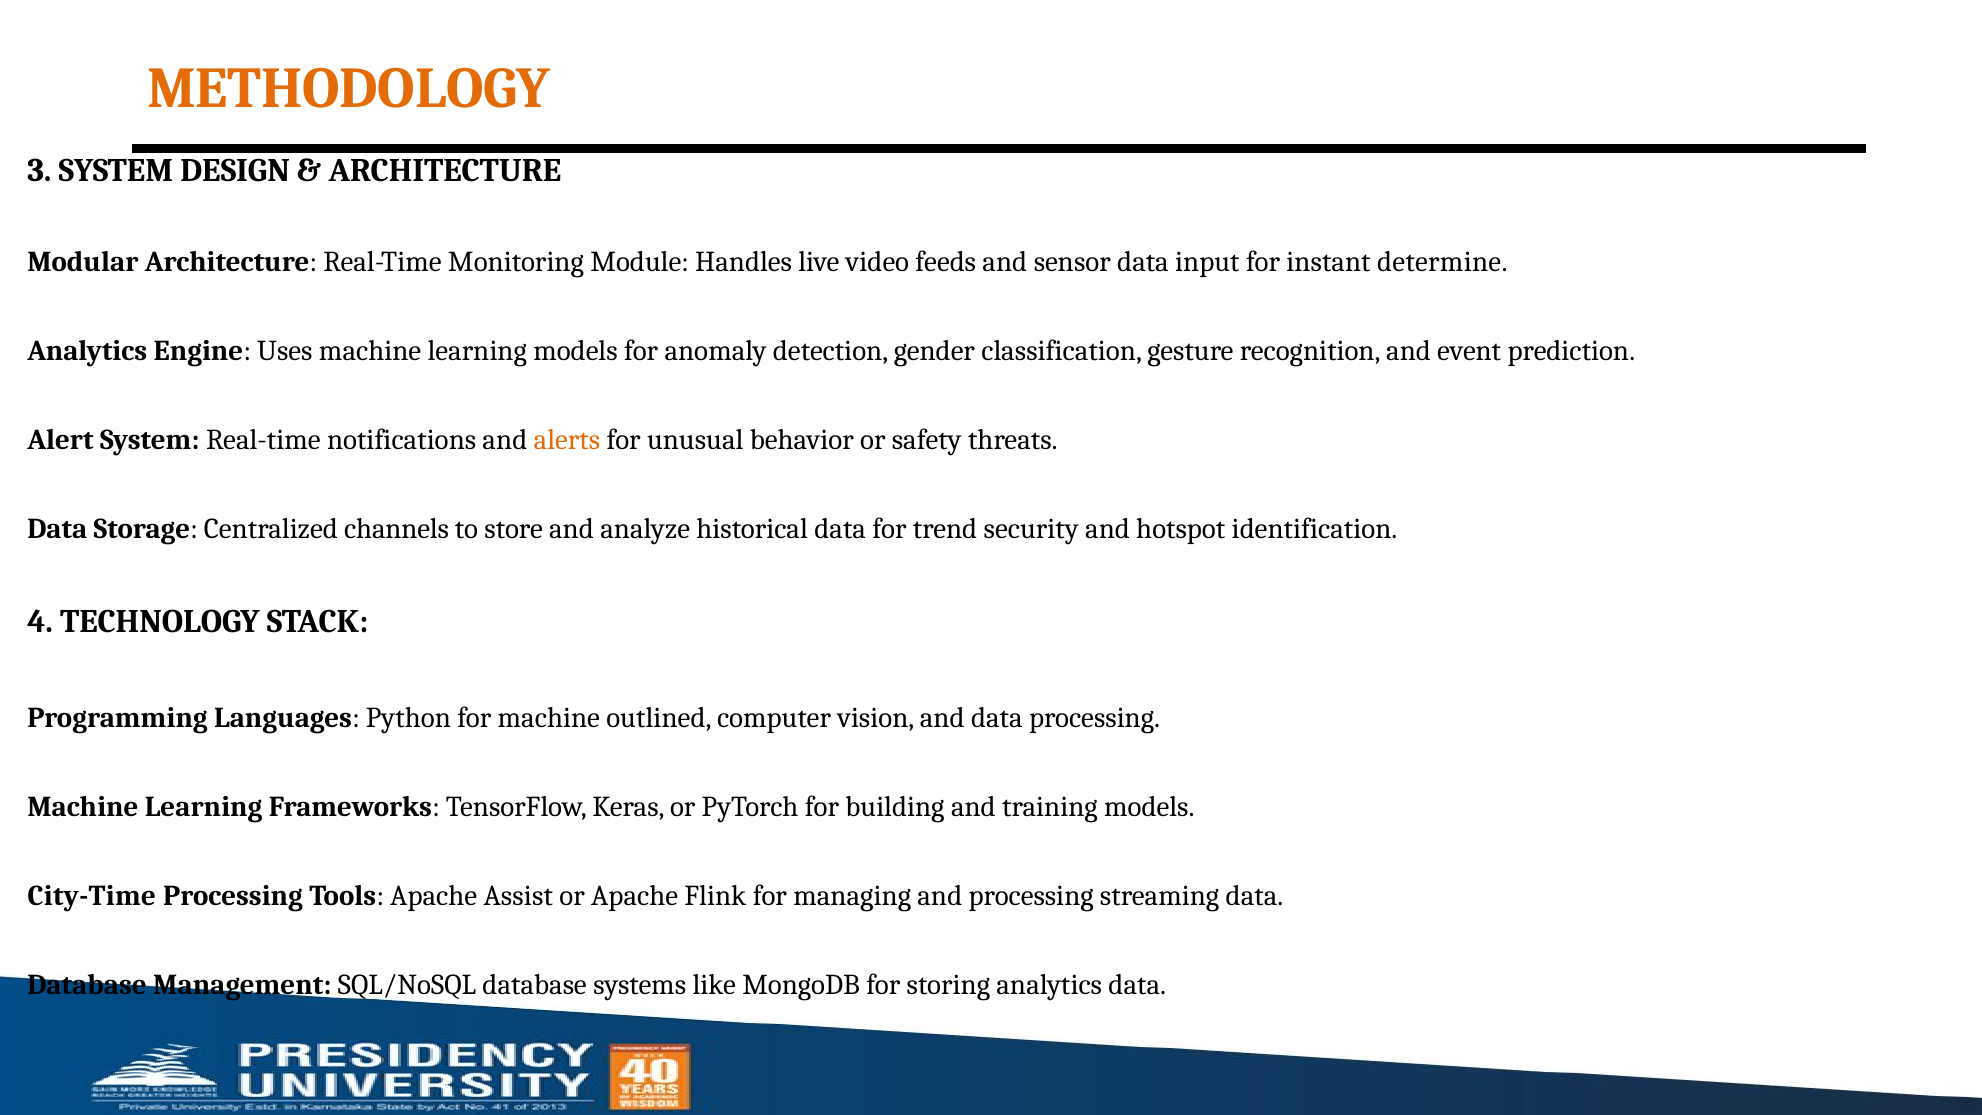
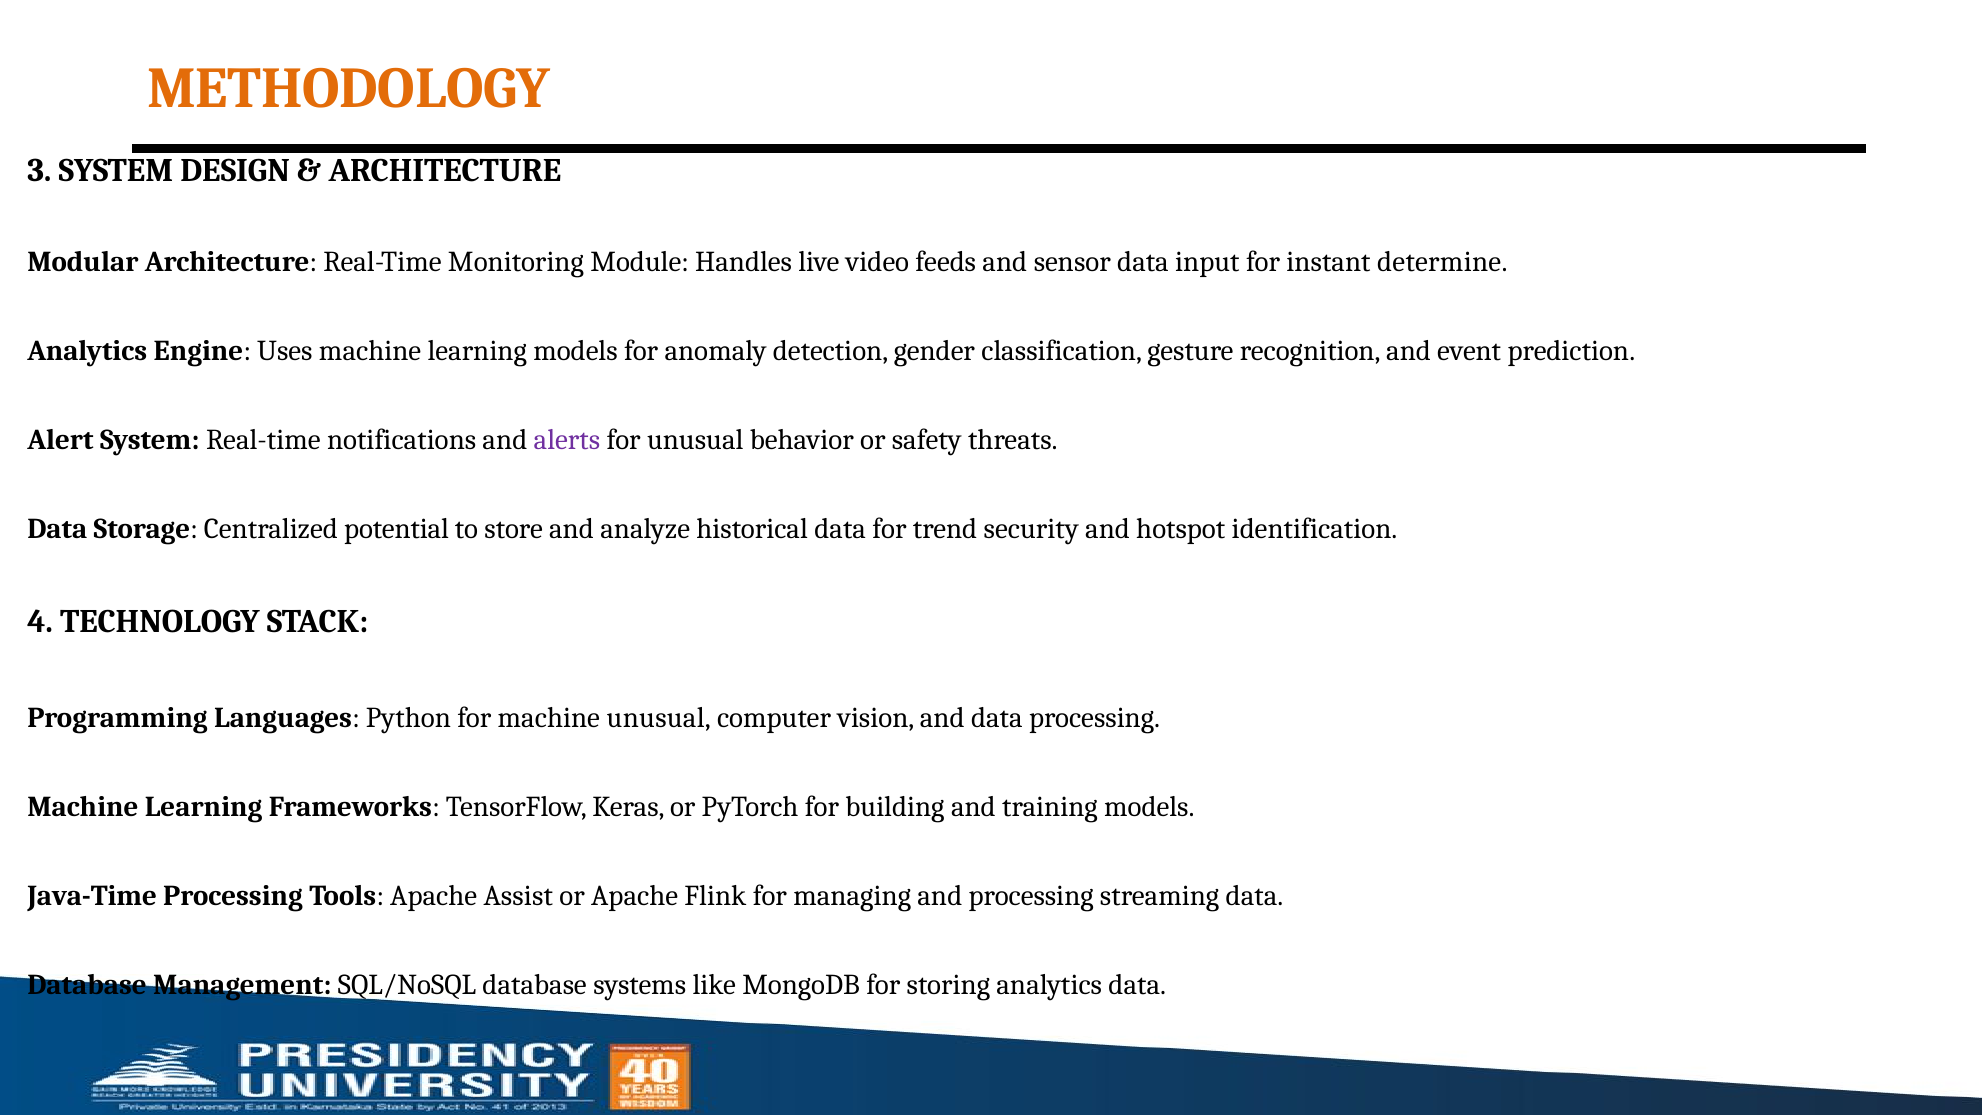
alerts colour: orange -> purple (567, 440)
channels: channels -> potential (397, 529)
machine outlined: outlined -> unusual (659, 717)
City-Time: City-Time -> Java-Time (92, 896)
